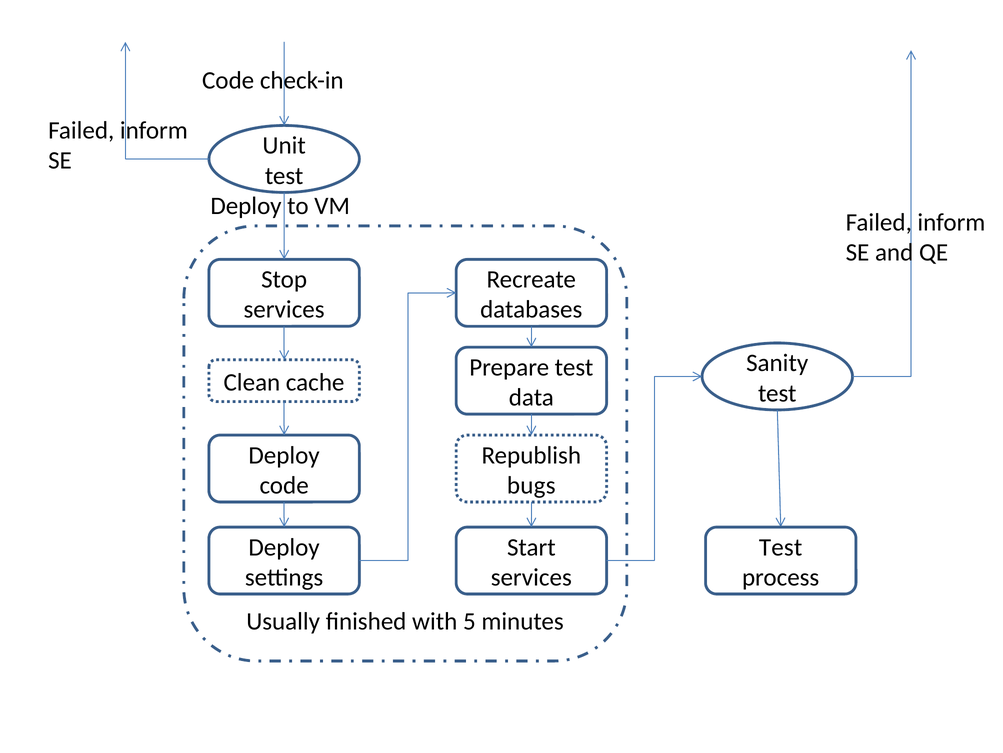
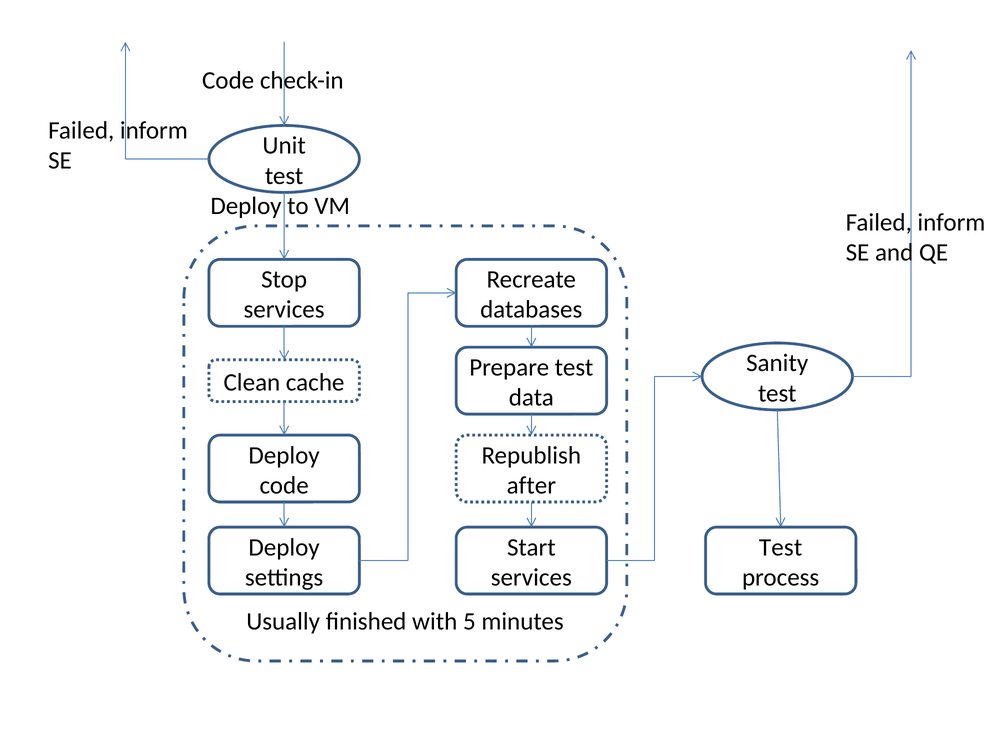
bugs: bugs -> after (531, 485)
